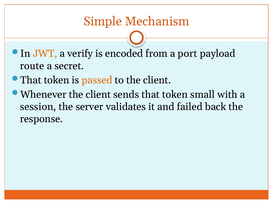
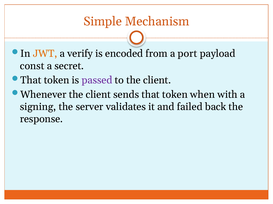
route: route -> const (32, 66)
passed colour: orange -> purple (97, 80)
small: small -> when (203, 95)
session: session -> signing (38, 107)
